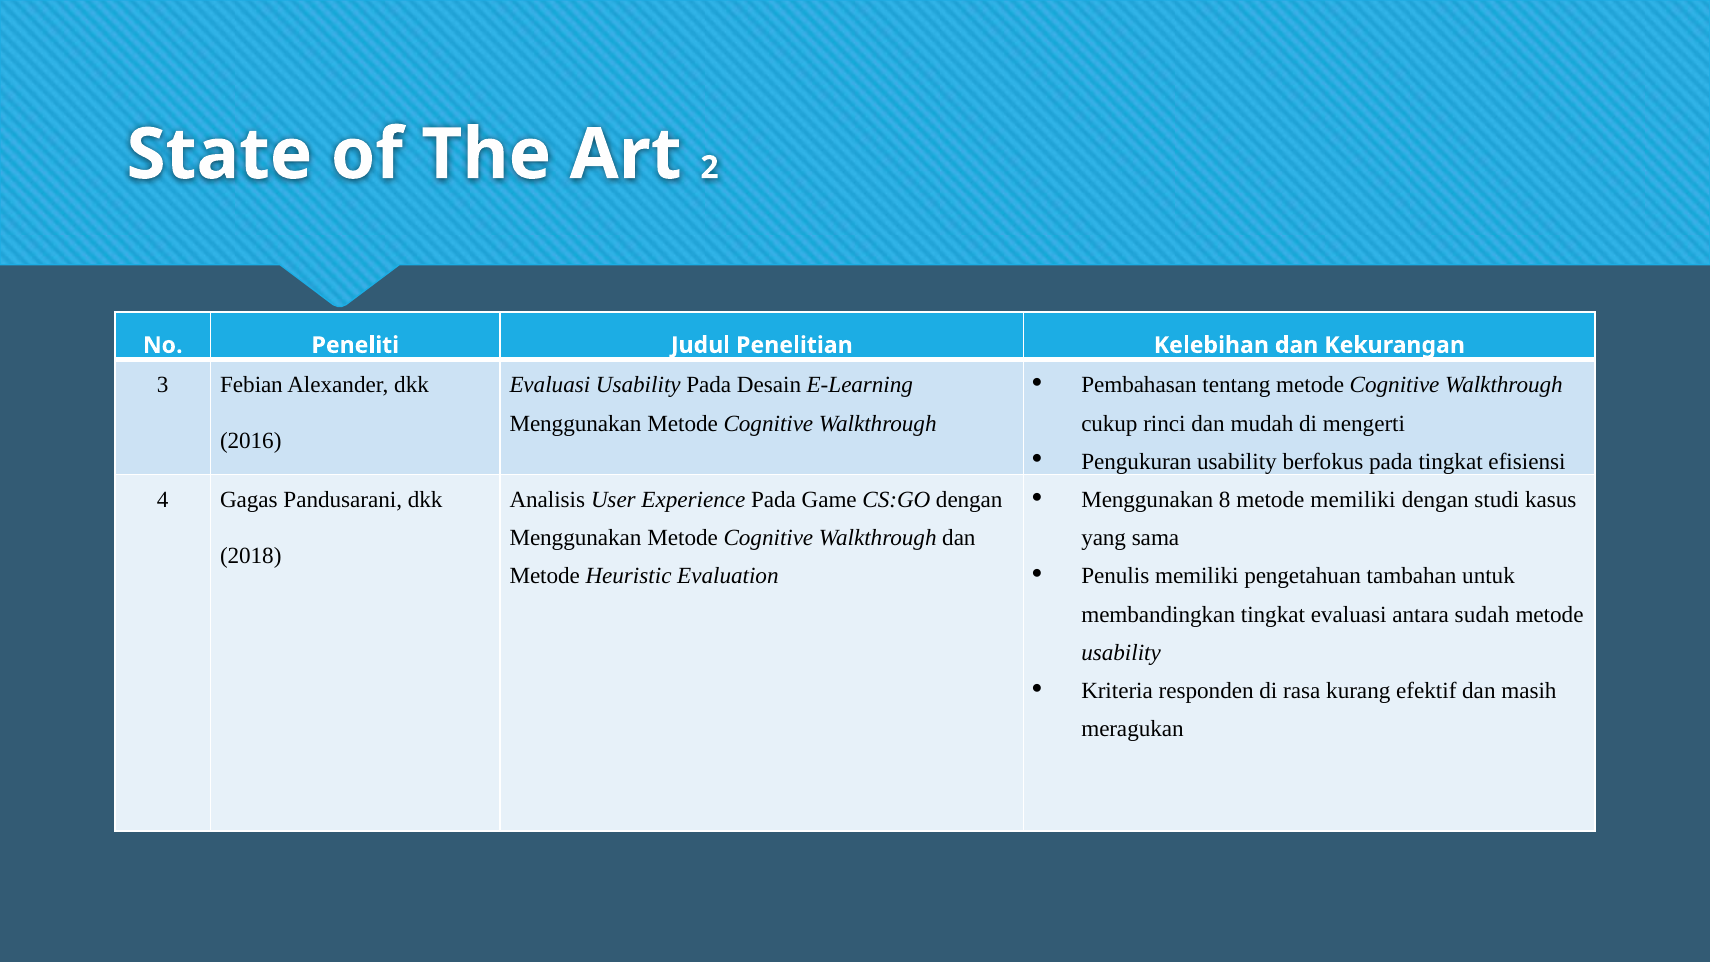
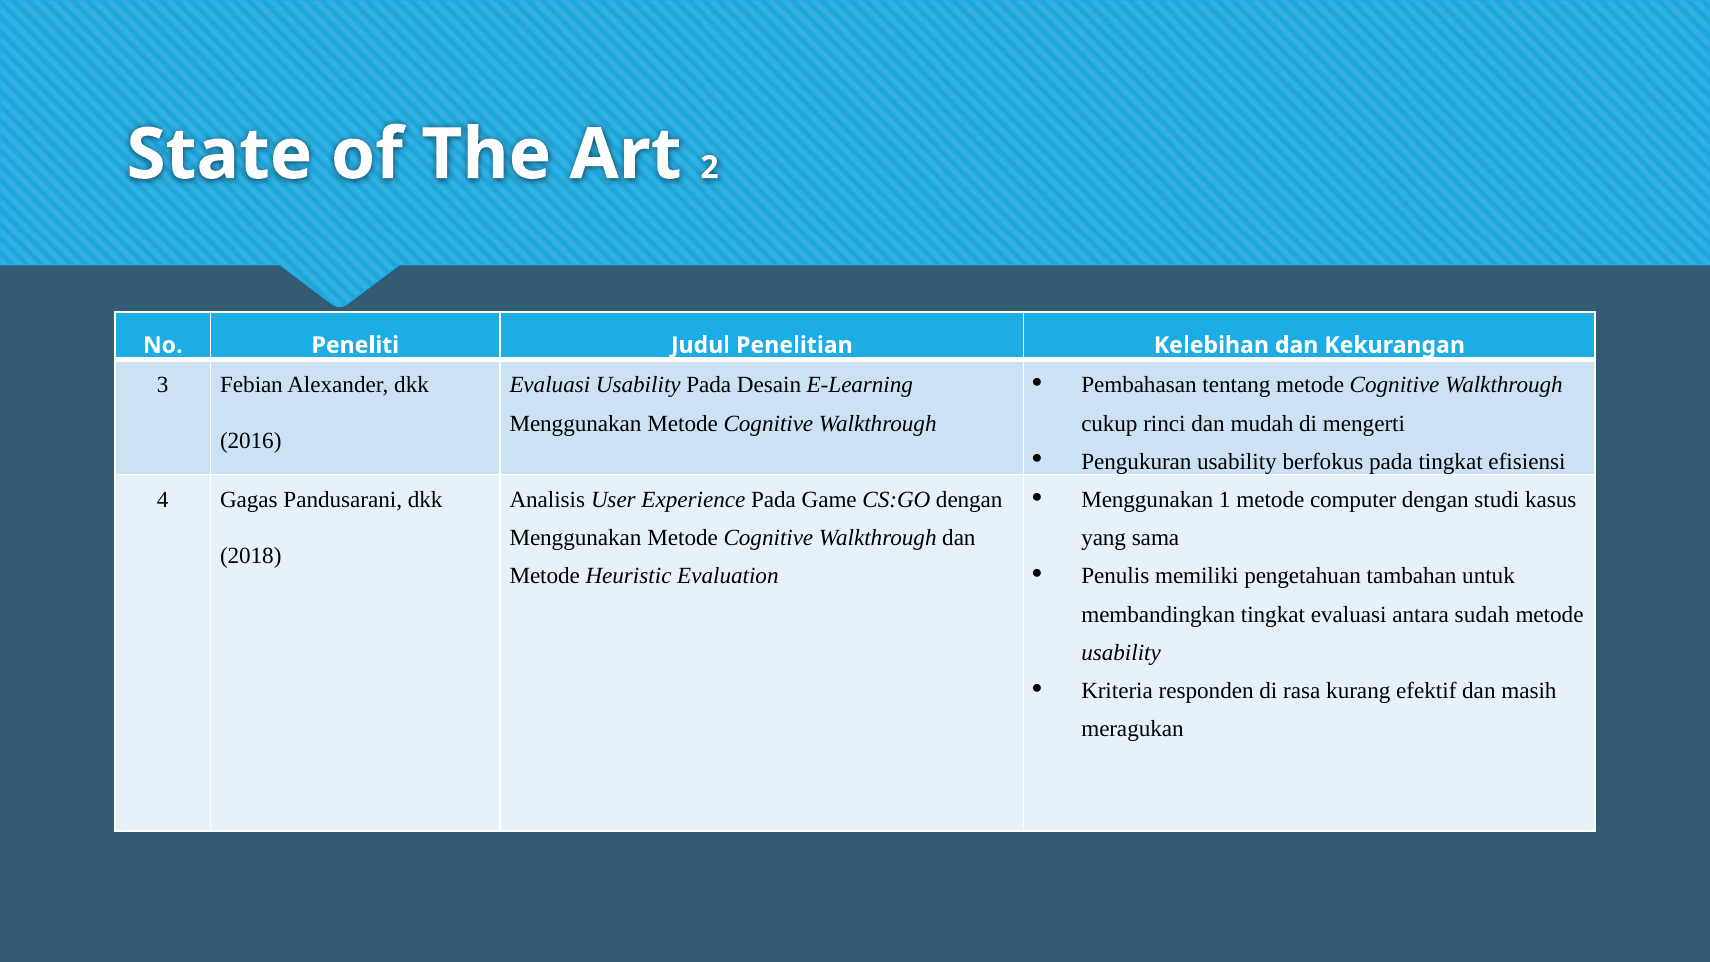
8: 8 -> 1 (1225, 500)
metode memiliki: memiliki -> computer (1353, 500)
